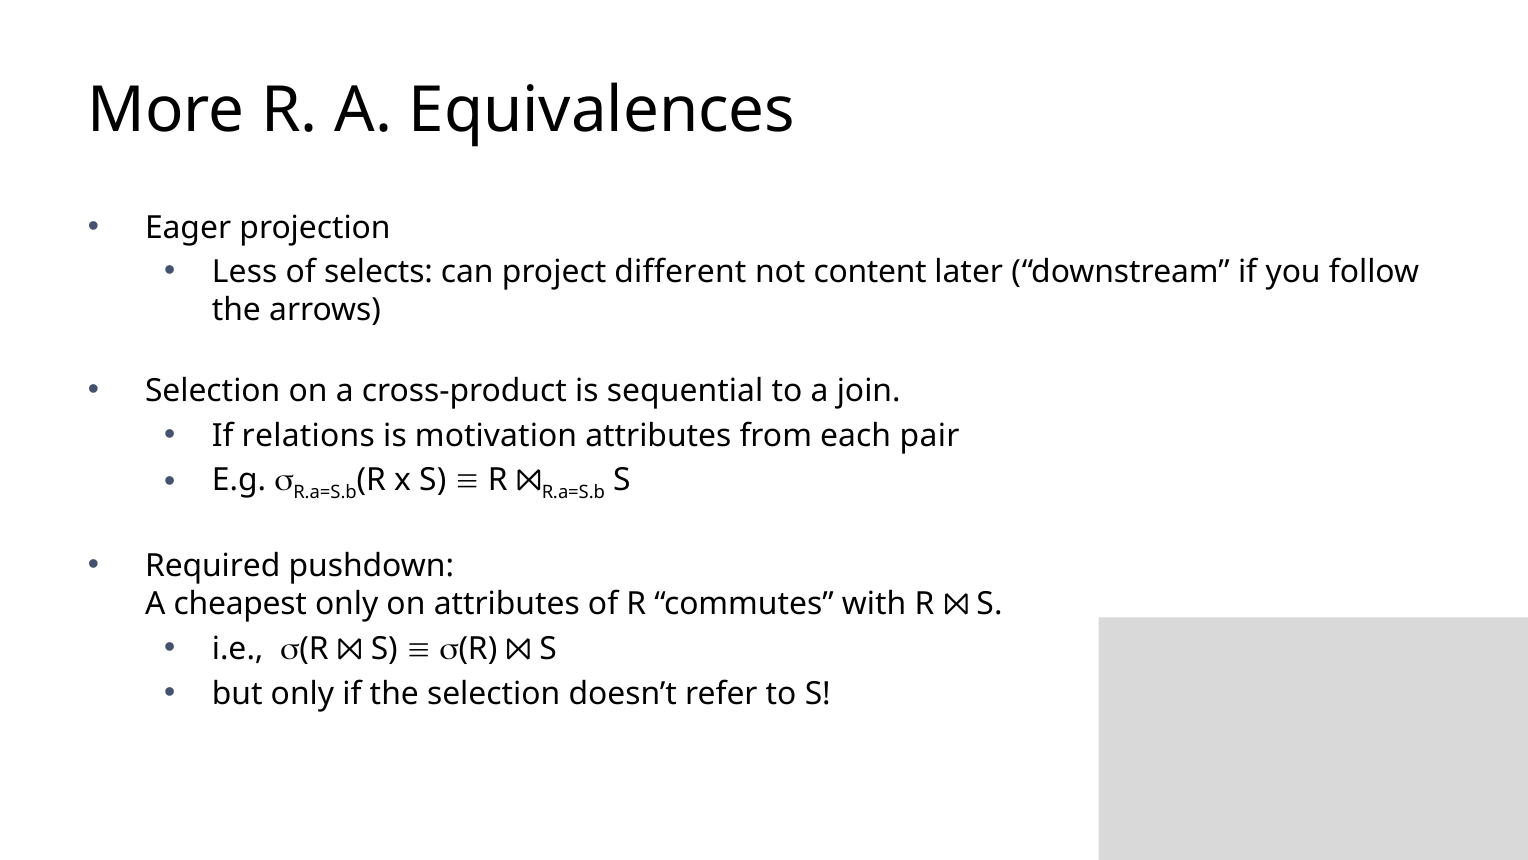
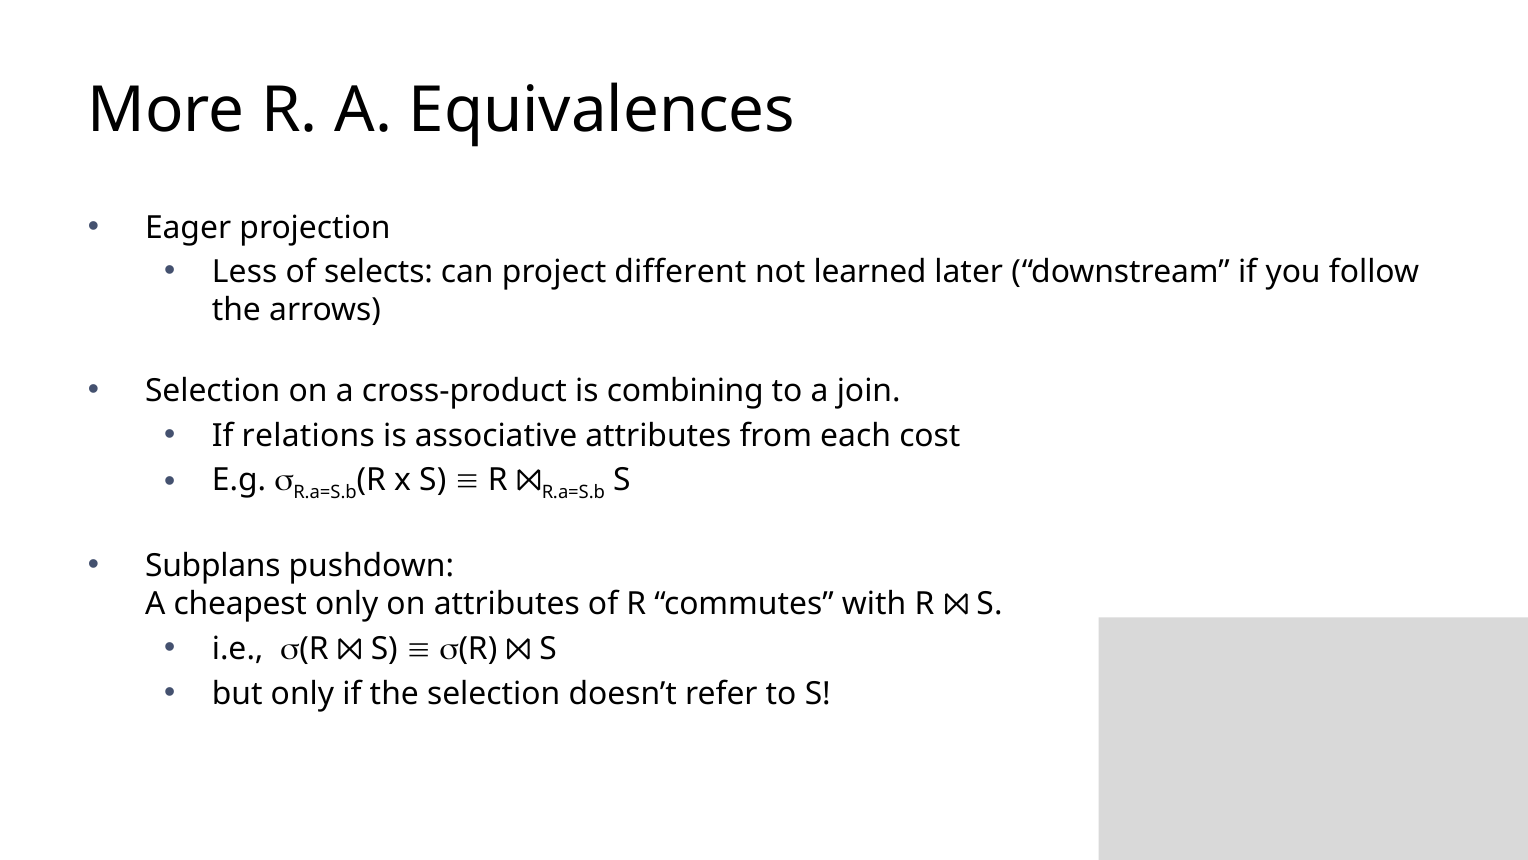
content: content -> learned (870, 272)
sequential: sequential -> combining (685, 391)
motivation: motivation -> associative (496, 436)
pair: pair -> cost (930, 436)
Required: Required -> Subplans (213, 566)
